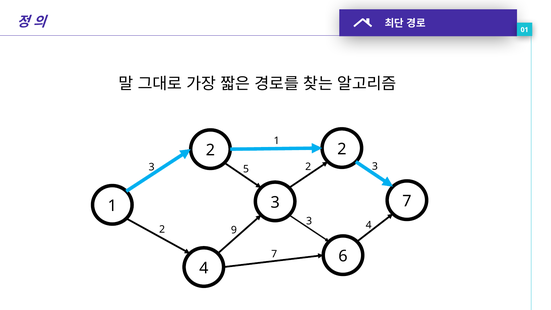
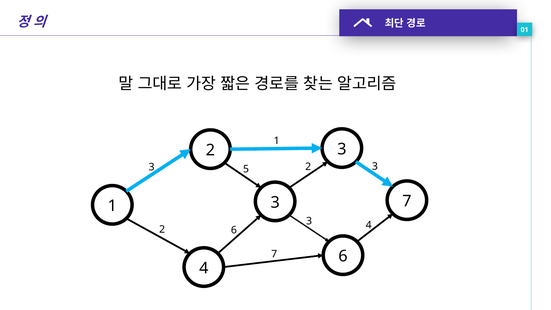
2: 2 -> 3 (342, 149)
2 9: 9 -> 6 (234, 230)
